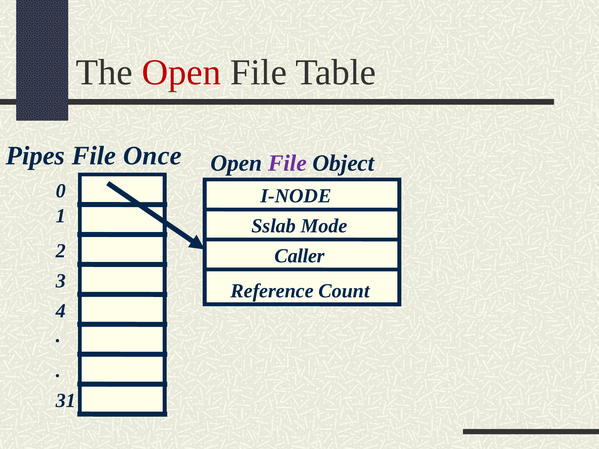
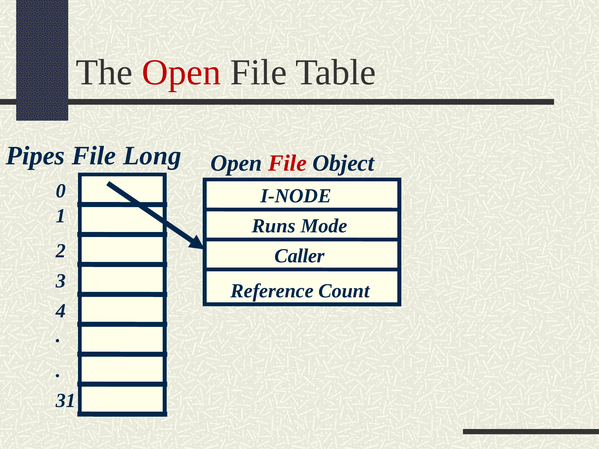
Once: Once -> Long (152, 156)
File colour: purple -> red (287, 163)
Sslab: Sslab -> Runs (274, 226)
